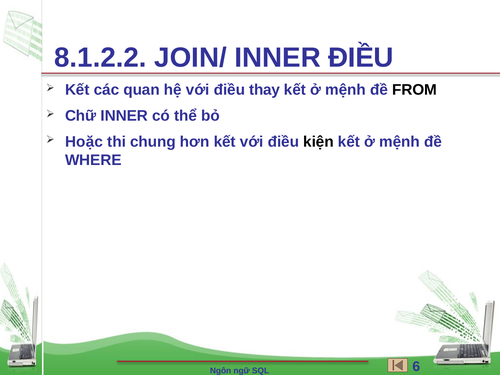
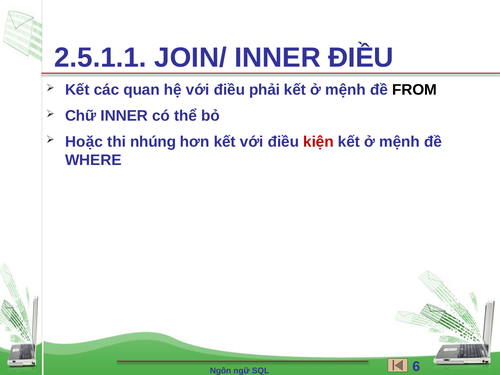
8.1.2.2: 8.1.2.2 -> 2.5.1.1 (100, 58)
thay: thay -> phải (265, 90)
chung: chung -> nhúng (153, 142)
kiện colour: black -> red (318, 142)
